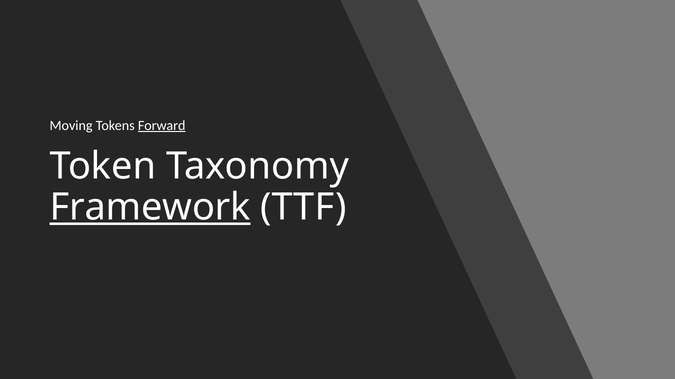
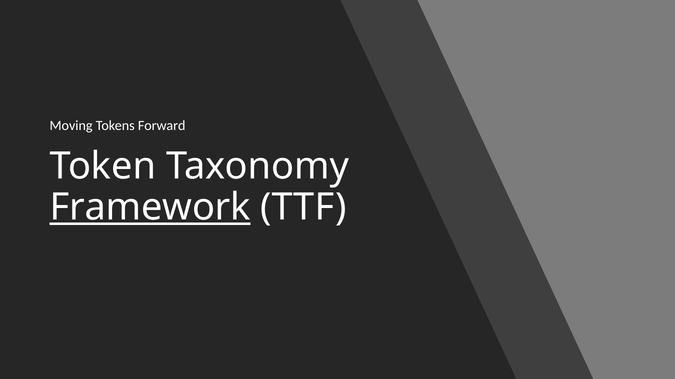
Forward underline: present -> none (162, 126)
